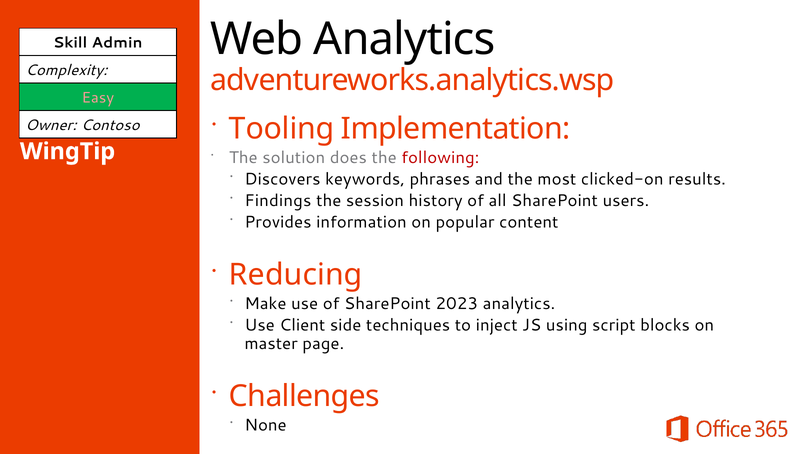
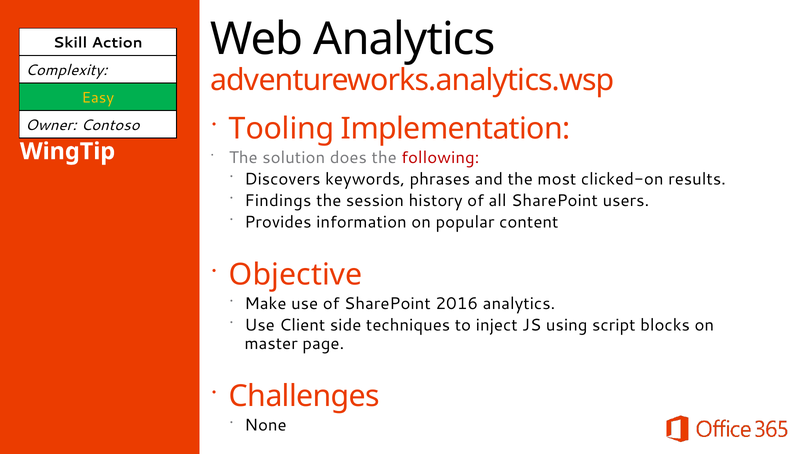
Admin: Admin -> Action (117, 43)
Easy colour: pink -> yellow (98, 98)
Reducing: Reducing -> Objective (296, 275)
2023: 2023 -> 2016 (457, 304)
